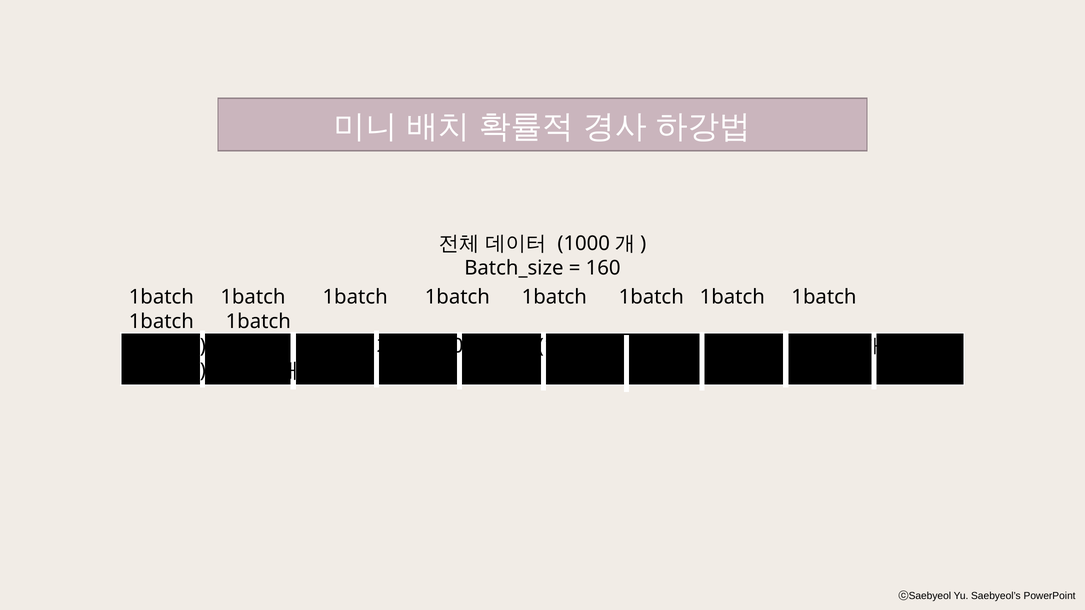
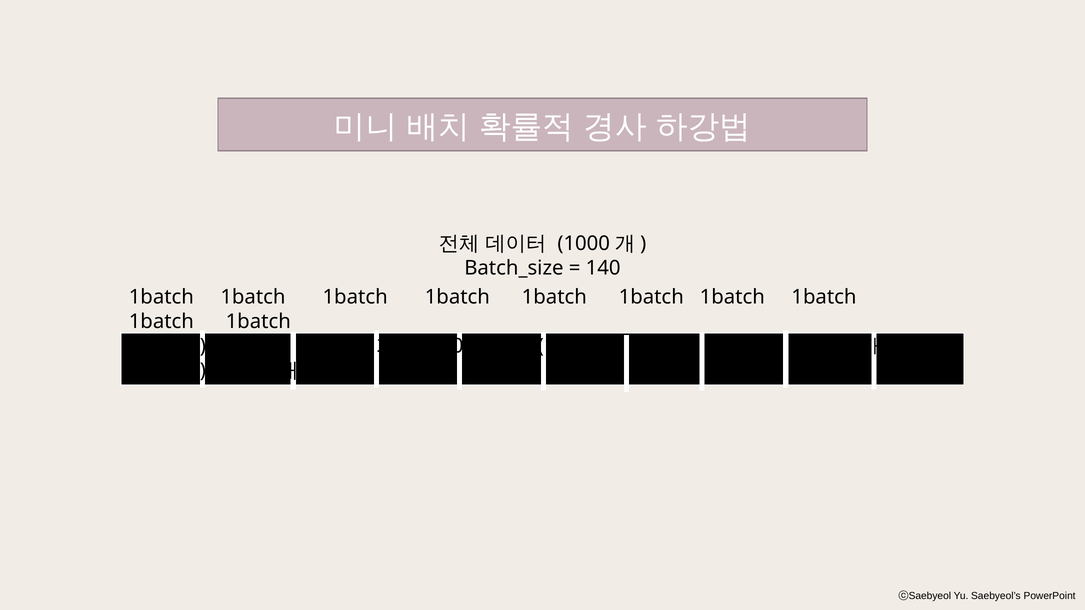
160: 160 -> 140 (603, 268)
